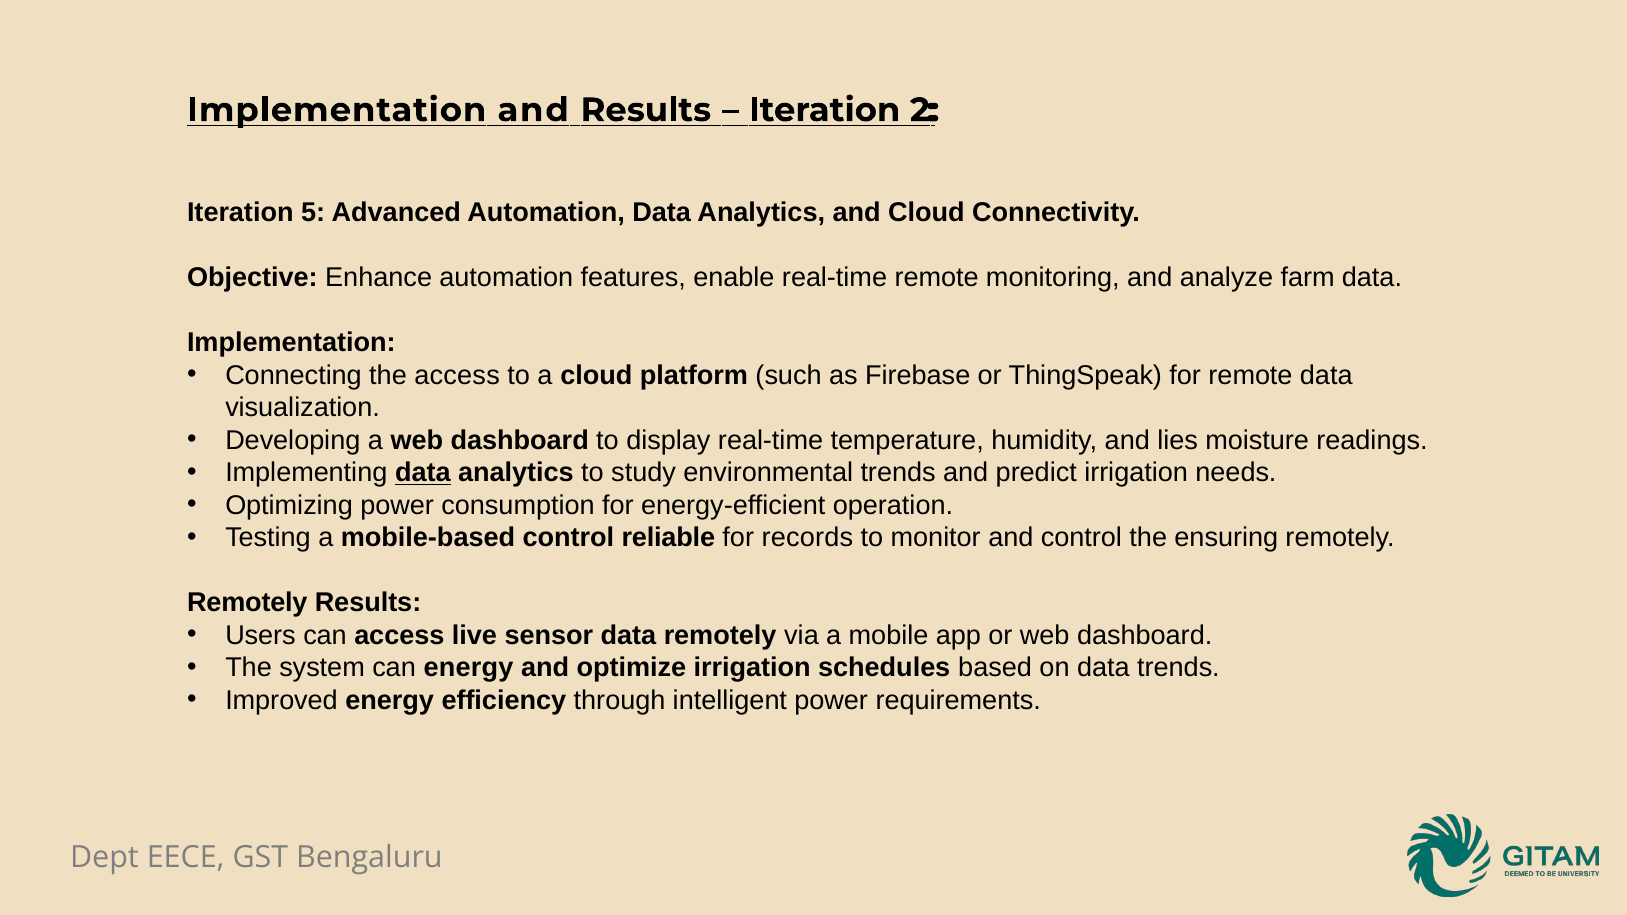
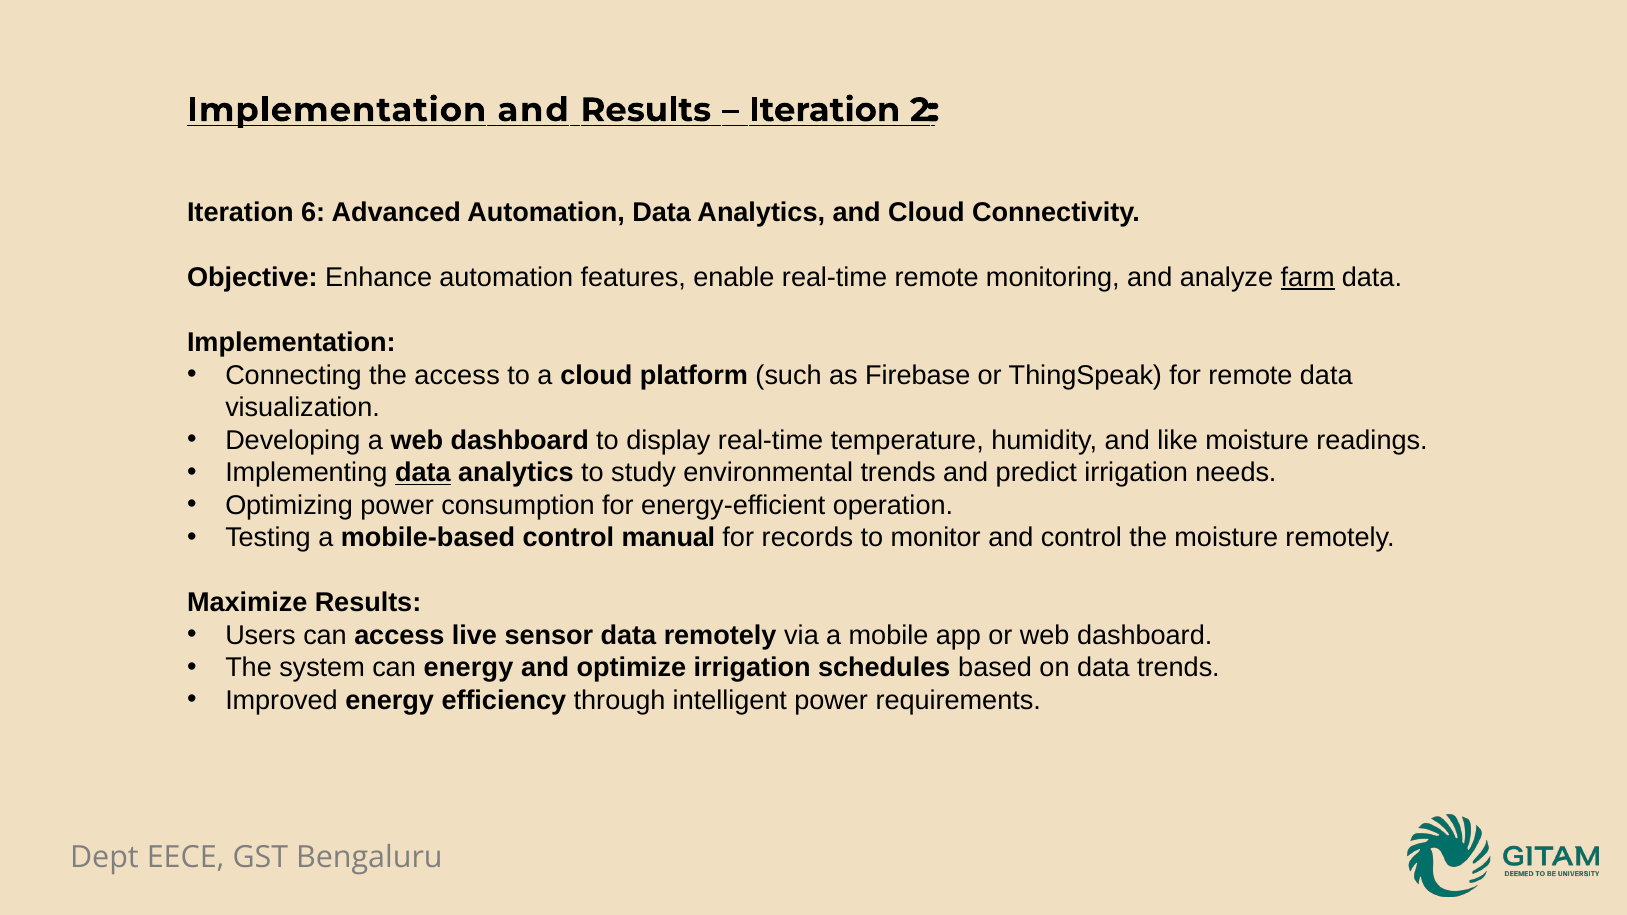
5: 5 -> 6 (313, 213)
farm underline: none -> present (1308, 278)
lies: lies -> like (1178, 440)
reliable: reliable -> manual (668, 538)
the ensuring: ensuring -> moisture (1226, 538)
Remotely: Remotely -> Maximize (247, 603)
